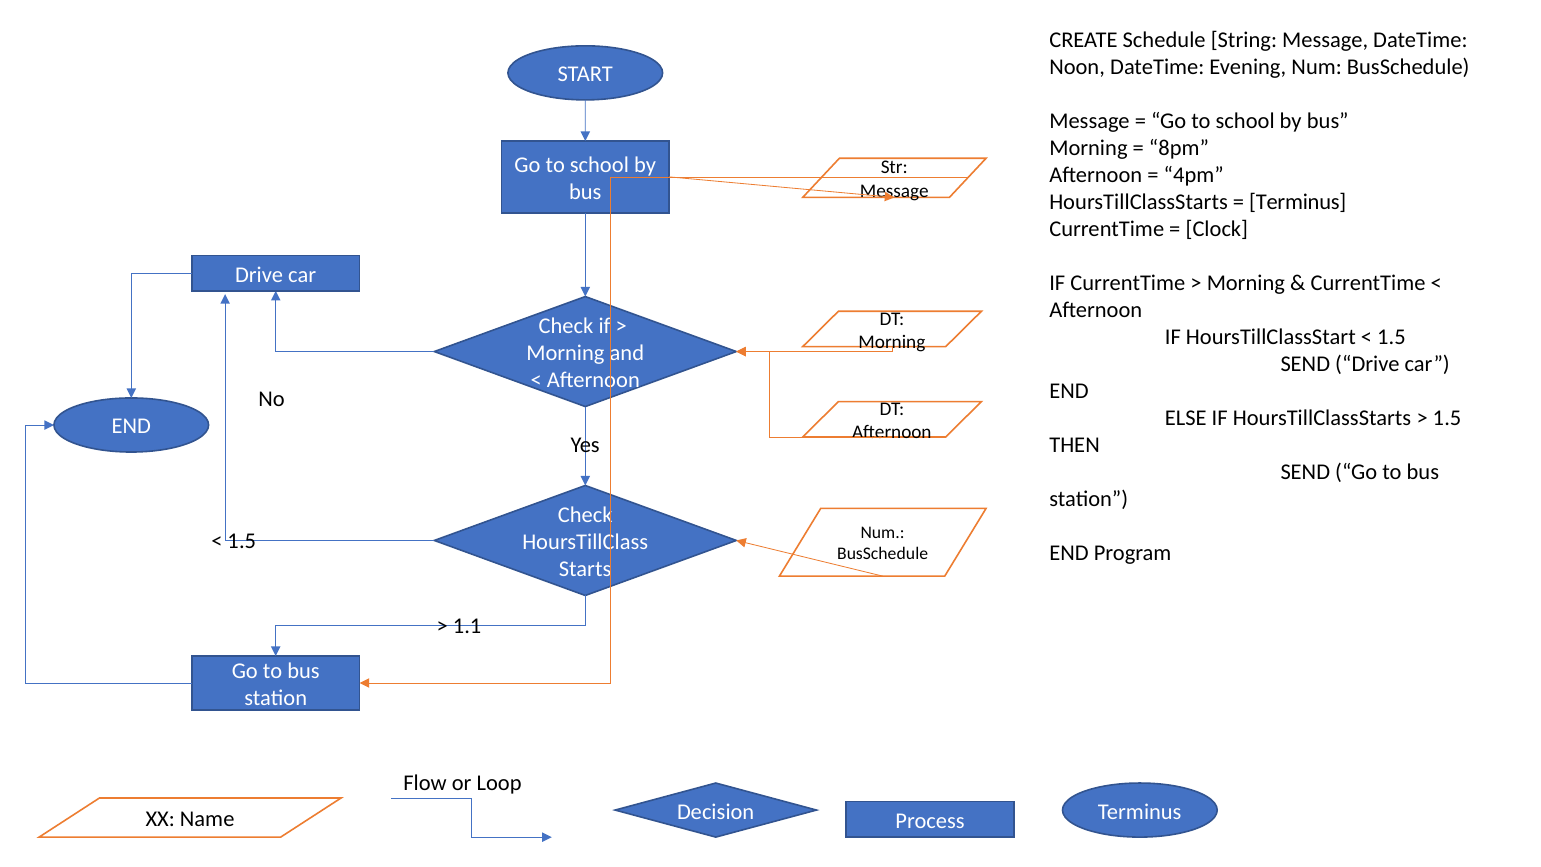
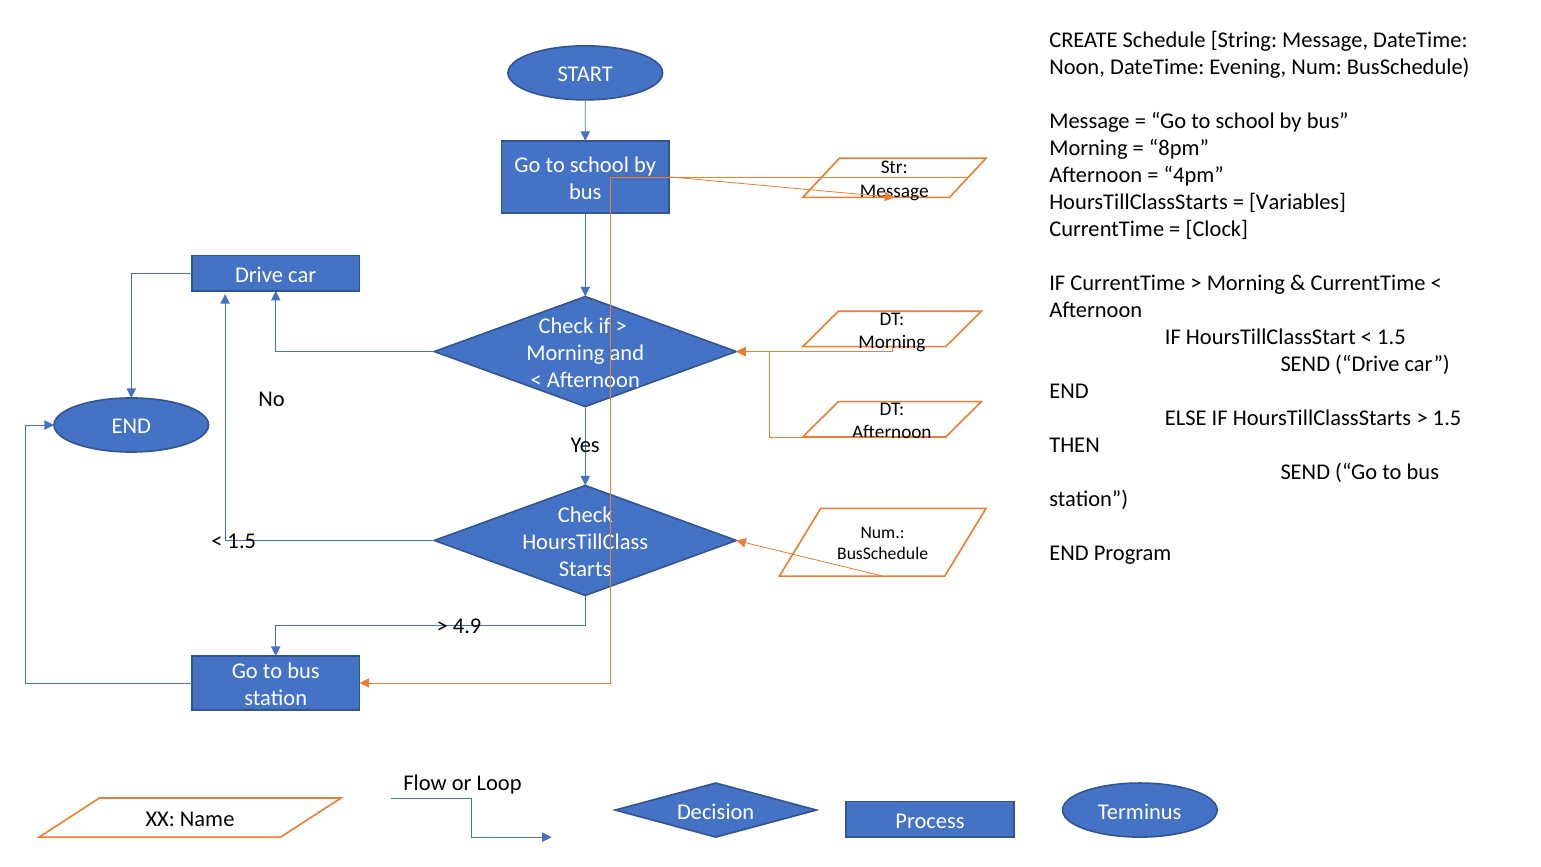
Terminus: Terminus -> Variables (1298, 202)
1.1: 1.1 -> 4.9 (467, 626)
